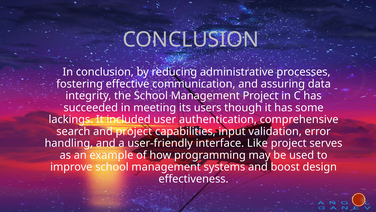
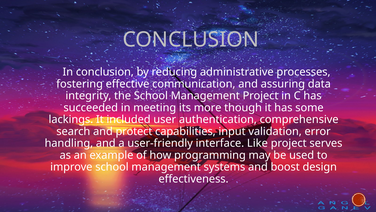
users: users -> more (208, 107)
and project: project -> protect (134, 131)
